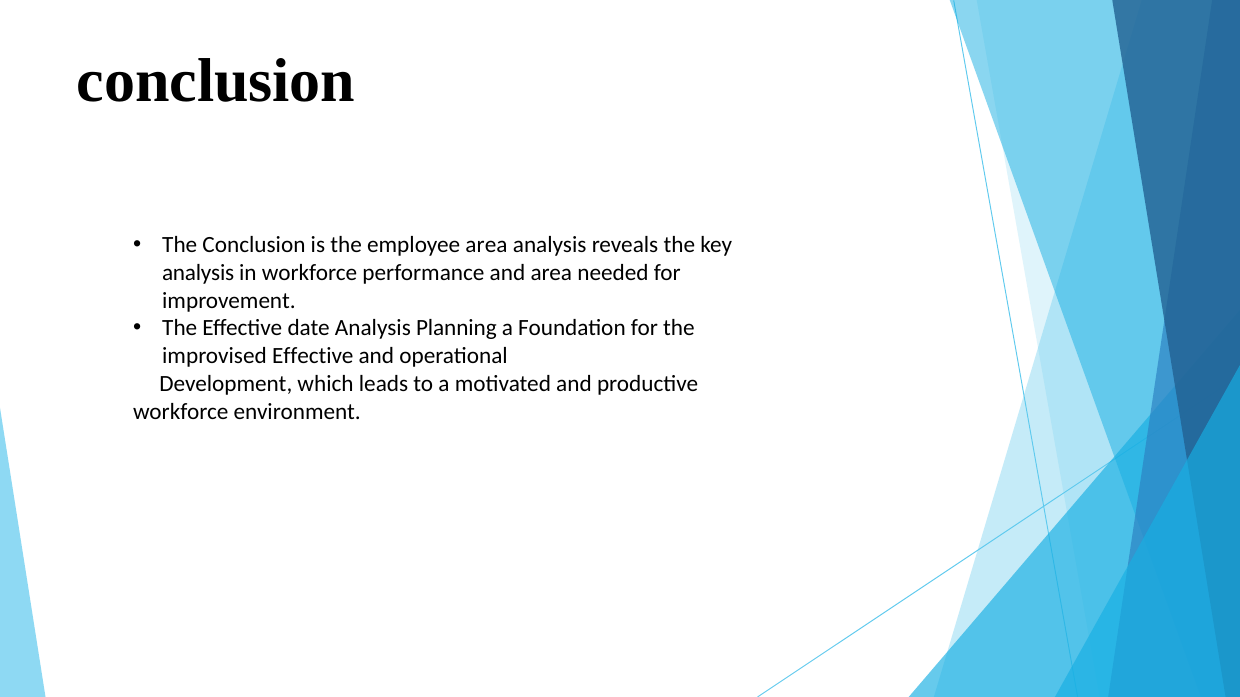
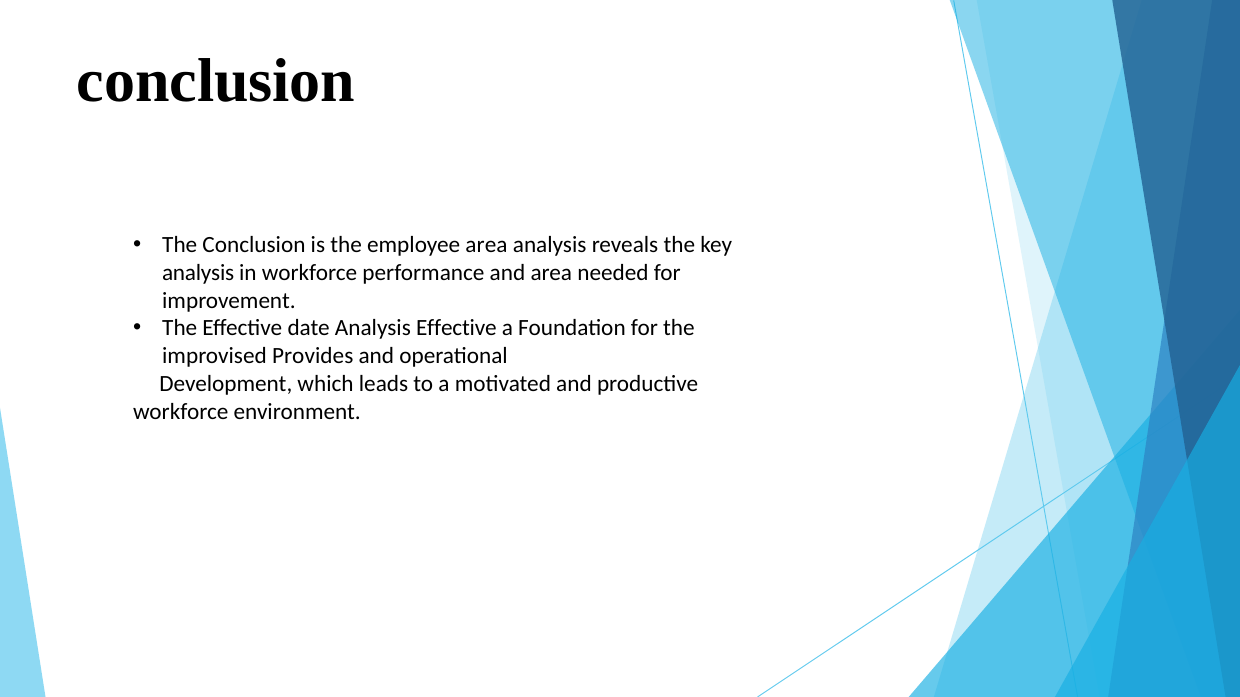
Analysis Planning: Planning -> Effective (456, 329)
improvised Effective: Effective -> Provides (313, 356)
